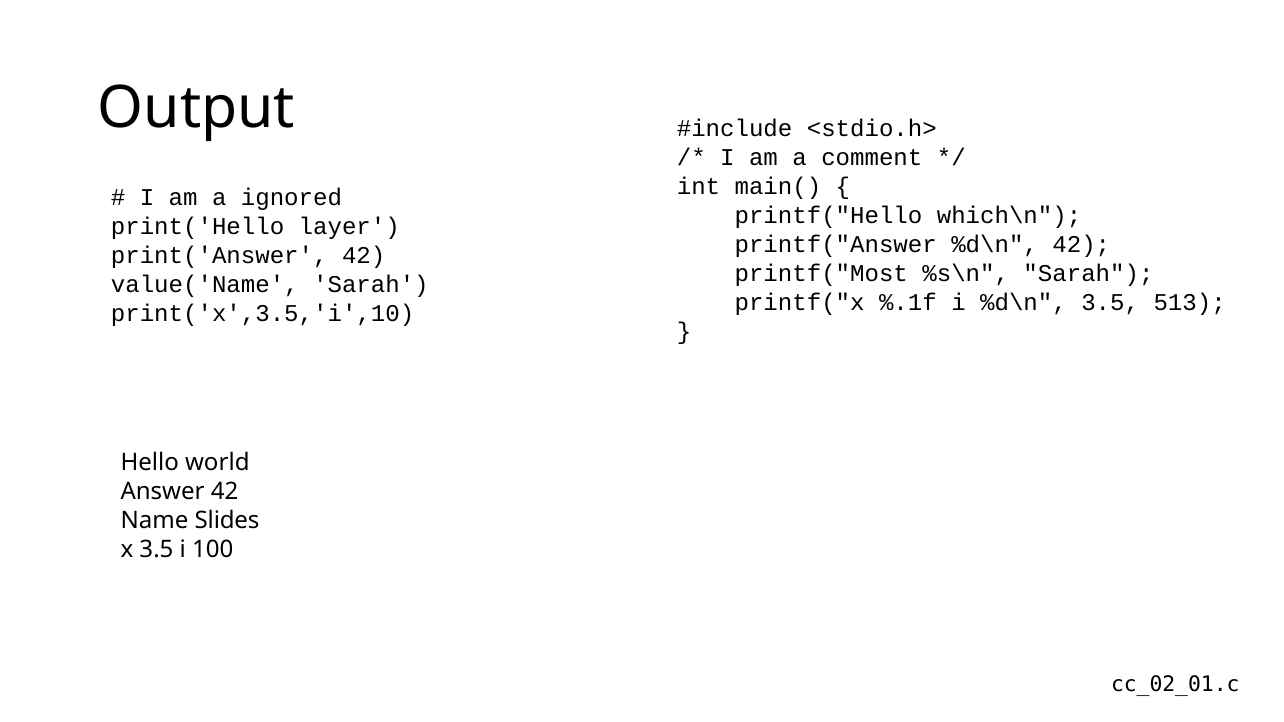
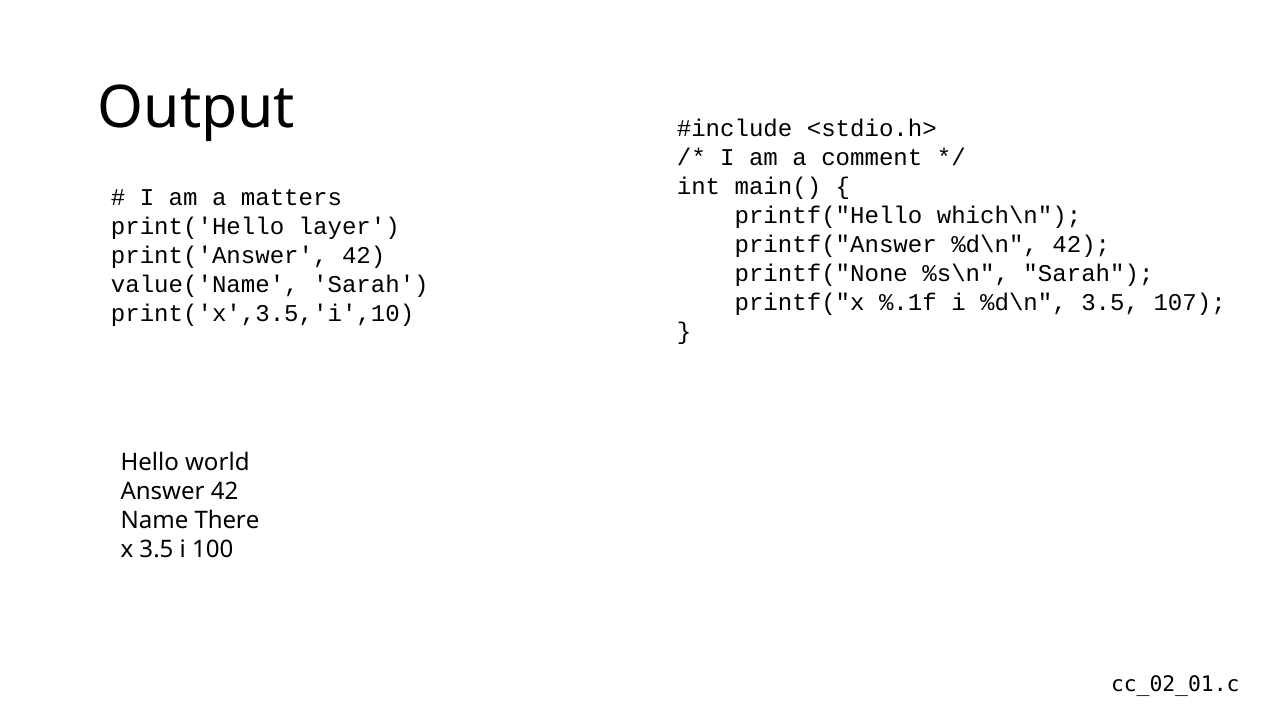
ignored: ignored -> matters (291, 198)
printf("Most: printf("Most -> printf("None (821, 274)
513: 513 -> 107 (1190, 302)
Slides: Slides -> There (227, 521)
